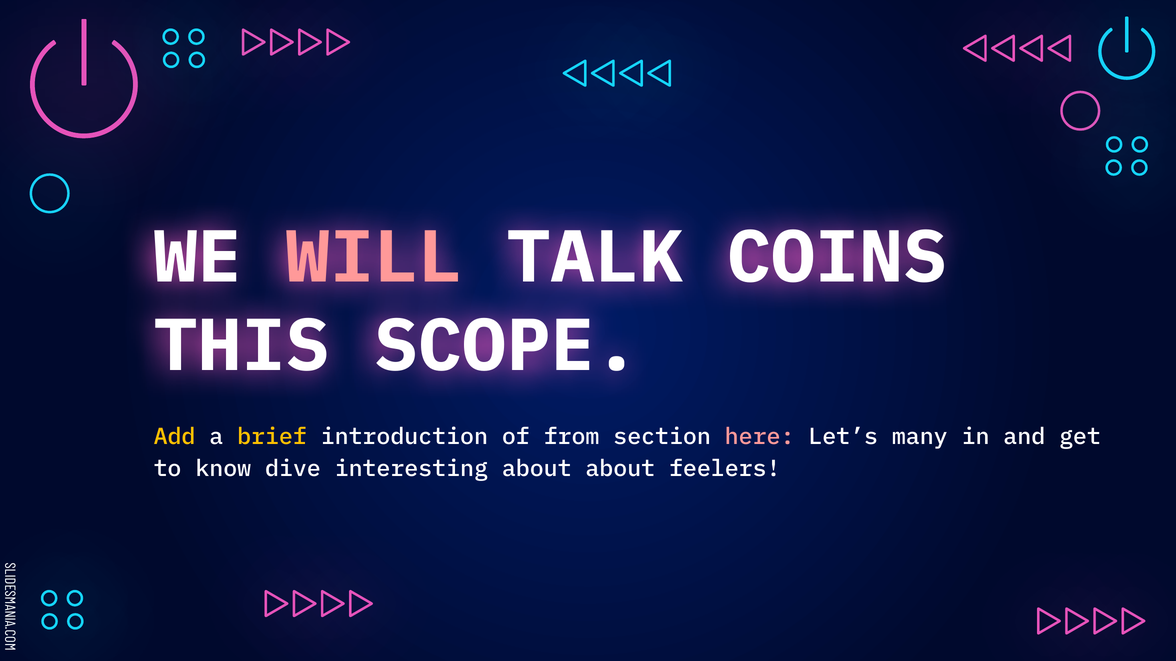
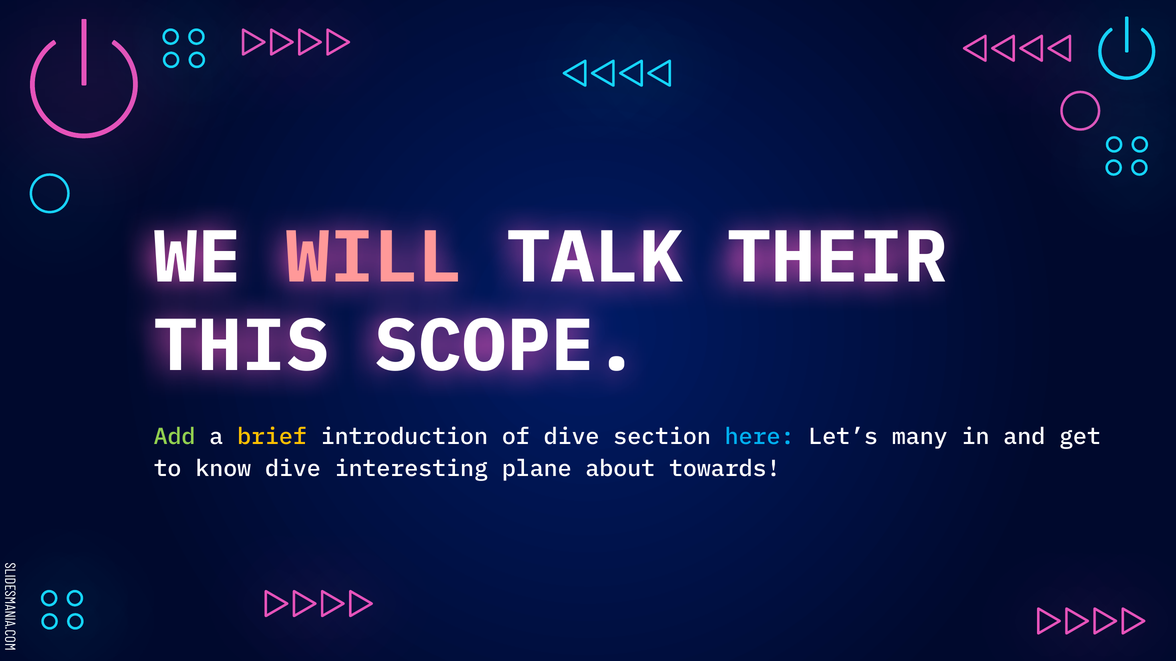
COINS: COINS -> THEIR (837, 258)
Add colour: yellow -> light green (175, 437)
of from: from -> dive (572, 437)
here colour: pink -> light blue (760, 437)
interesting about: about -> plane (537, 469)
feelers: feelers -> towards (725, 469)
